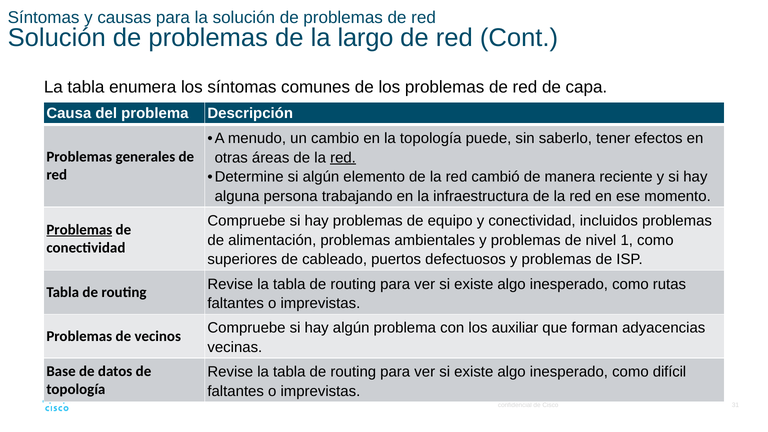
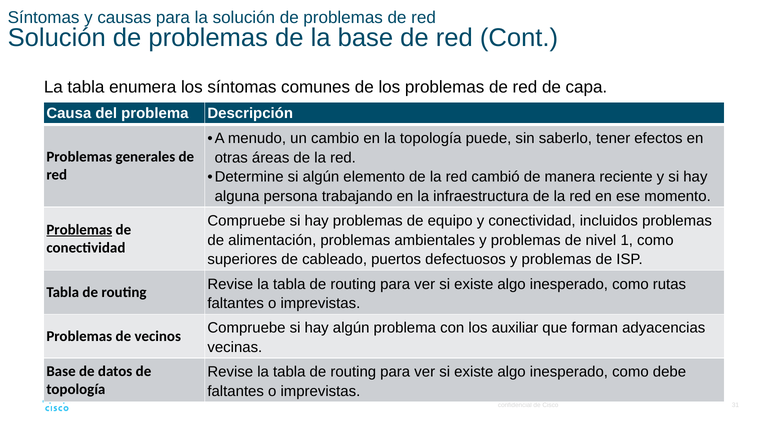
la largo: largo -> base (365, 38)
red underline: present -> none (343, 158)
difícil: difícil -> debe (669, 372)
